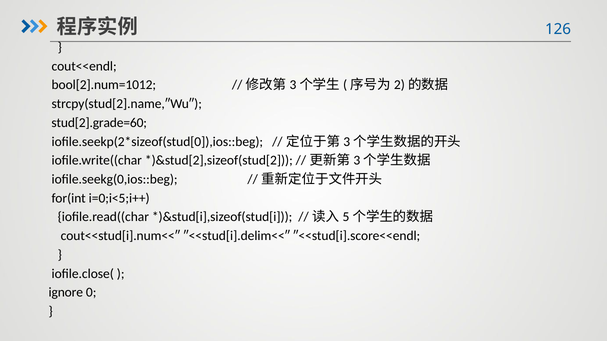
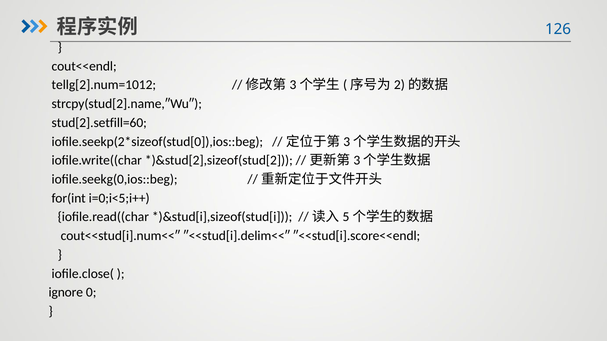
bool[2].num=1012: bool[2].num=1012 -> tellg[2].num=1012 (104, 85)
stud[2].grade=60: stud[2].grade=60 -> stud[2].setfill=60 (99, 123)
